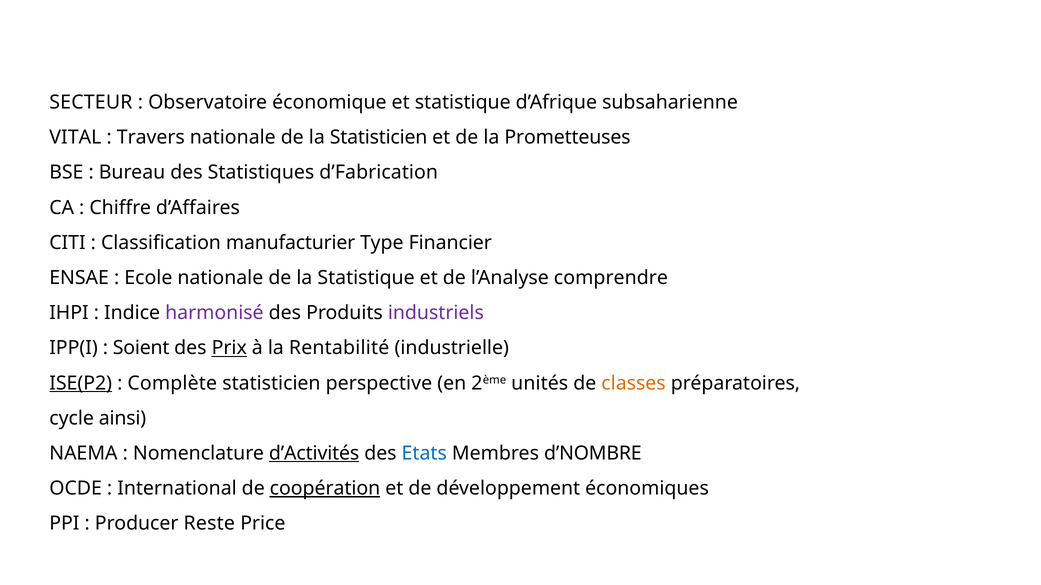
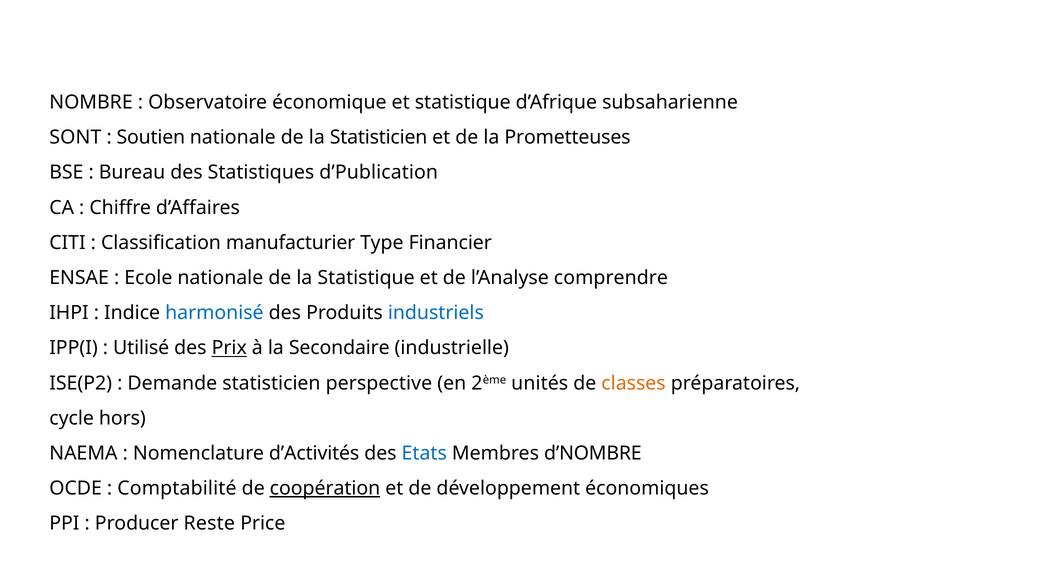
SECTEUR: SECTEUR -> NOMBRE (91, 102)
VITAL: VITAL -> SONT (75, 138)
Travers: Travers -> Soutien (151, 138)
d’Fabrication: d’Fabrication -> d’Publication (379, 173)
harmonisé colour: purple -> blue (214, 313)
industriels colour: purple -> blue (436, 313)
Soient: Soient -> Utilisé (141, 348)
Rentabilité: Rentabilité -> Secondaire (339, 348)
ISE(P2 underline: present -> none (81, 383)
Complète: Complète -> Demande (172, 383)
ainsi: ainsi -> hors (122, 419)
d’Activités underline: present -> none (314, 454)
International: International -> Comptabilité (177, 489)
